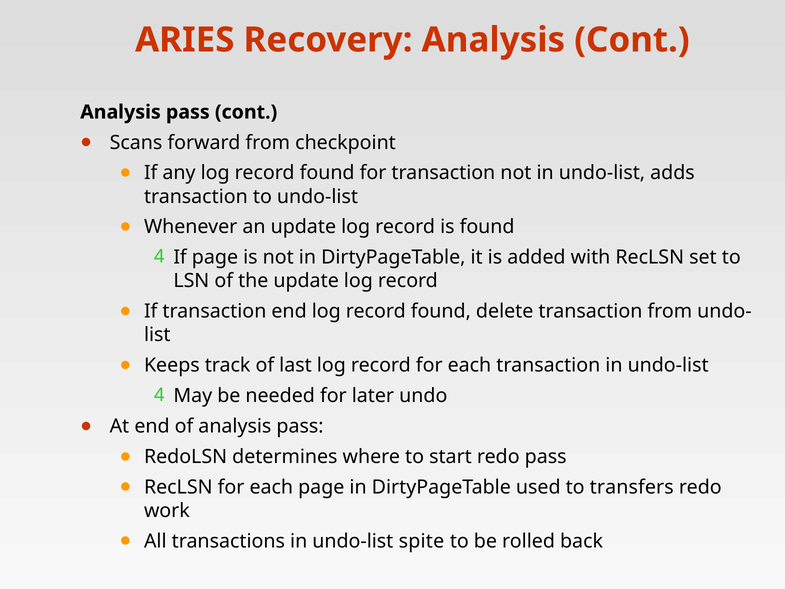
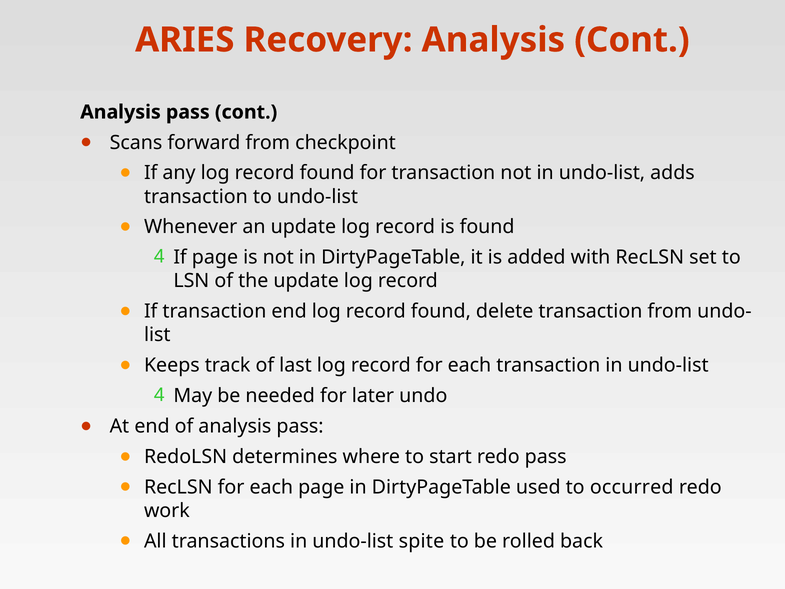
transfers: transfers -> occurred (632, 487)
